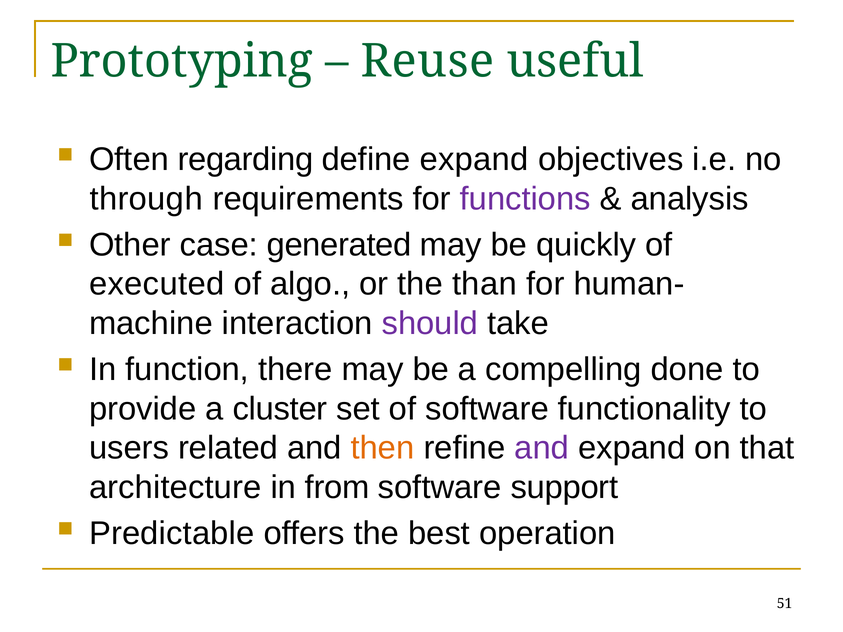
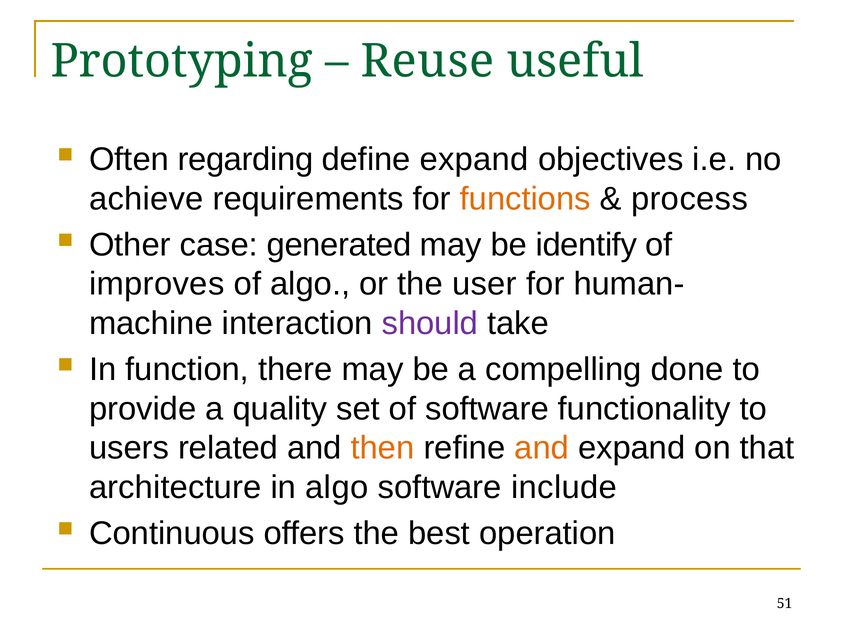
through: through -> achieve (146, 199)
functions colour: purple -> orange (525, 199)
analysis: analysis -> process (690, 199)
quickly: quickly -> identify (586, 245)
executed: executed -> improves (157, 284)
than: than -> user (484, 284)
cluster: cluster -> quality (280, 409)
and colour: purple -> orange (542, 448)
in from: from -> algo (337, 488)
support: support -> include (564, 488)
Predictable: Predictable -> Continuous (172, 534)
